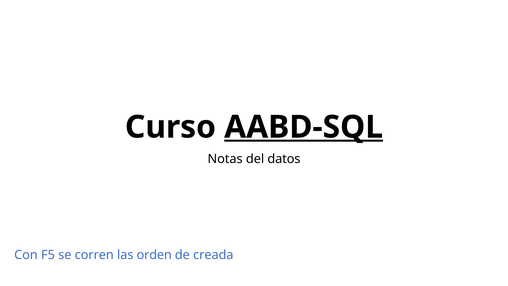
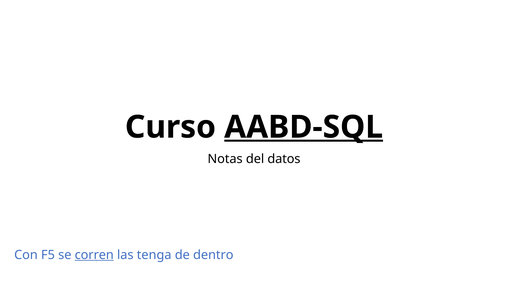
corren underline: none -> present (94, 255)
orden: orden -> tenga (154, 255)
creada: creada -> dentro (213, 255)
